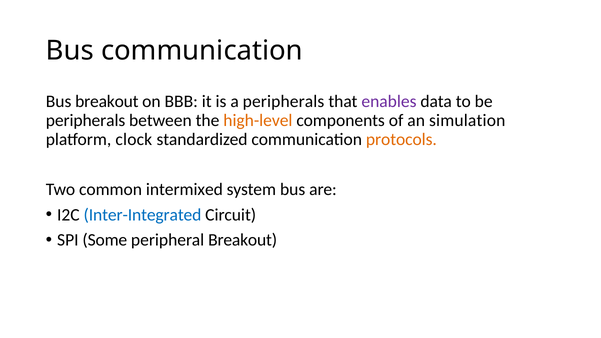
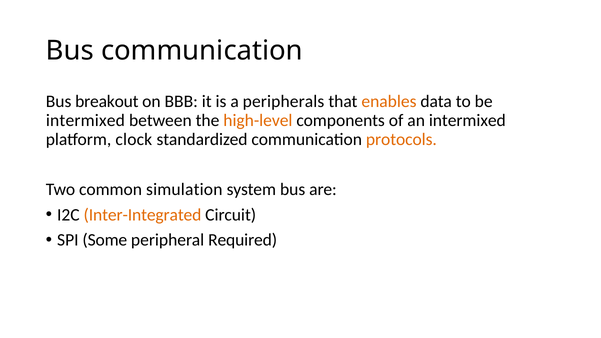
enables colour: purple -> orange (389, 102)
peripherals: peripherals -> intermixed (85, 120)
an simulation: simulation -> intermixed (467, 120)
intermixed: intermixed -> simulation (184, 190)
Inter-Integrated colour: blue -> orange (143, 215)
peripheral Breakout: Breakout -> Required (243, 240)
